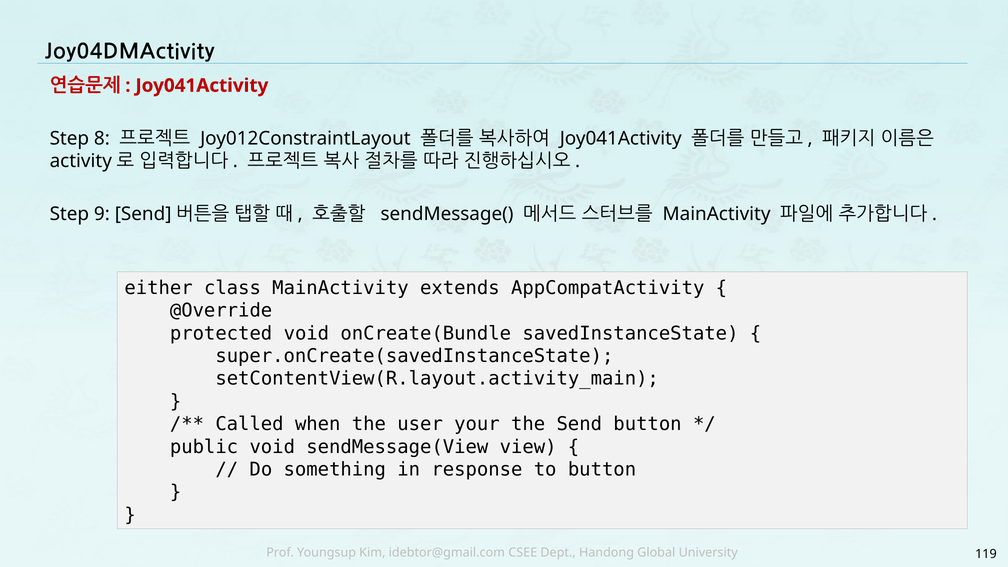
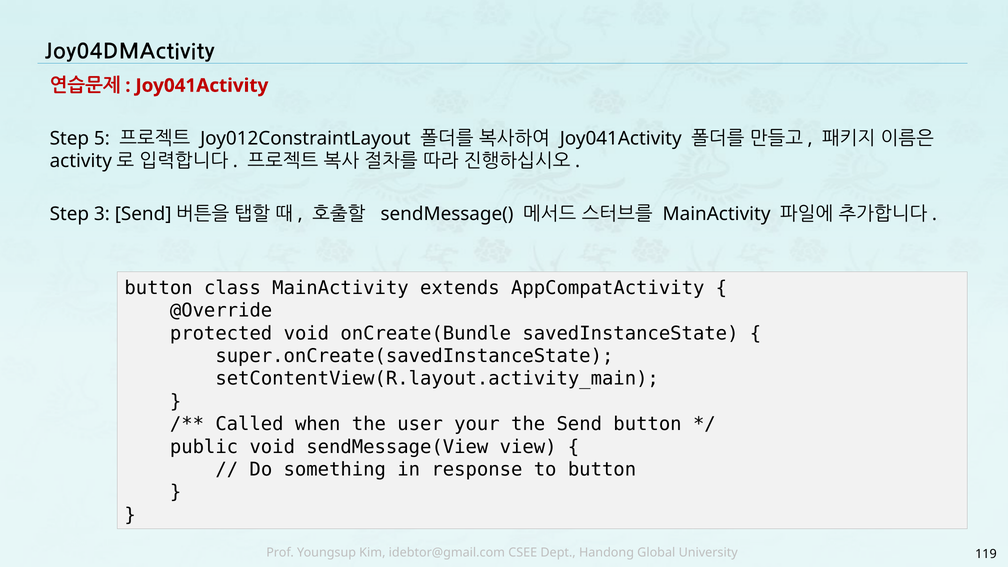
8: 8 -> 5 (102, 138)
9: 9 -> 3 (102, 214)
either: either -> button (159, 288)
